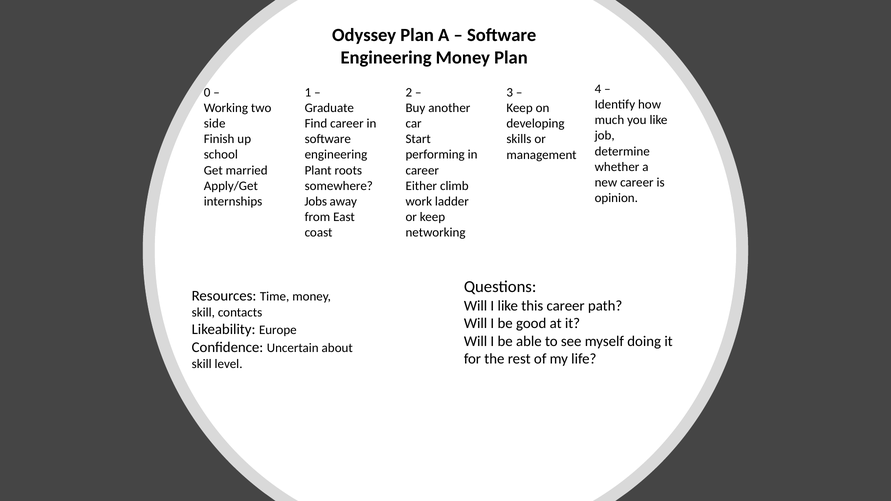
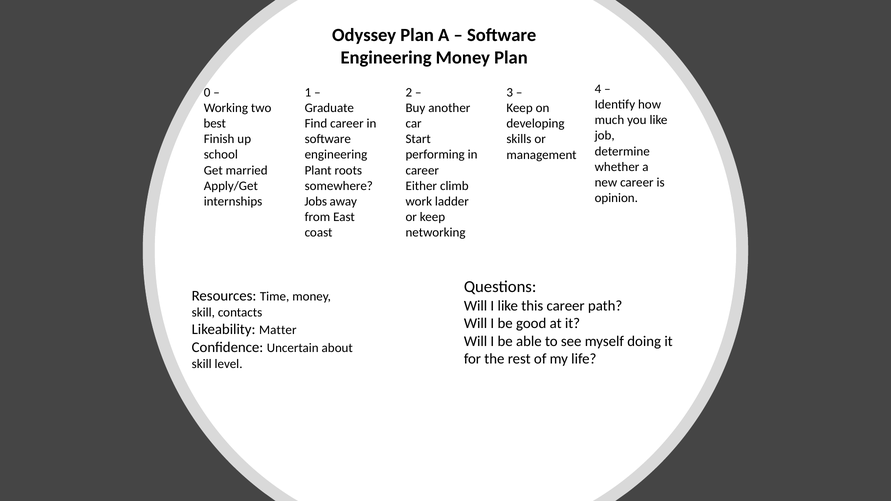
side: side -> best (215, 124)
Europe: Europe -> Matter (278, 330)
